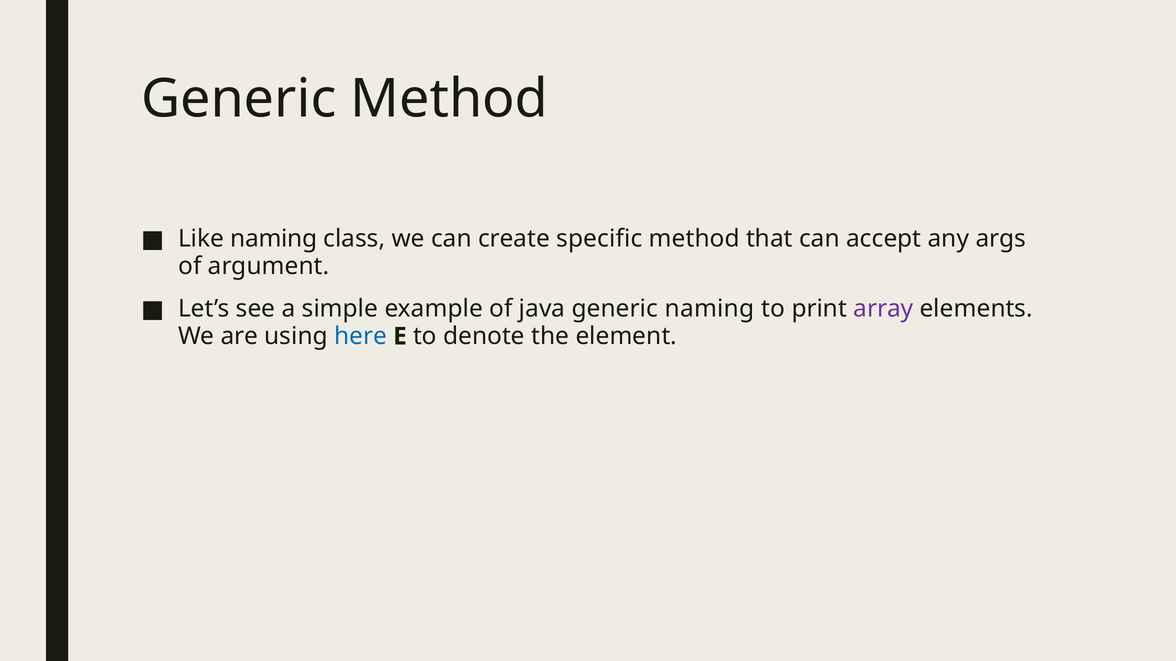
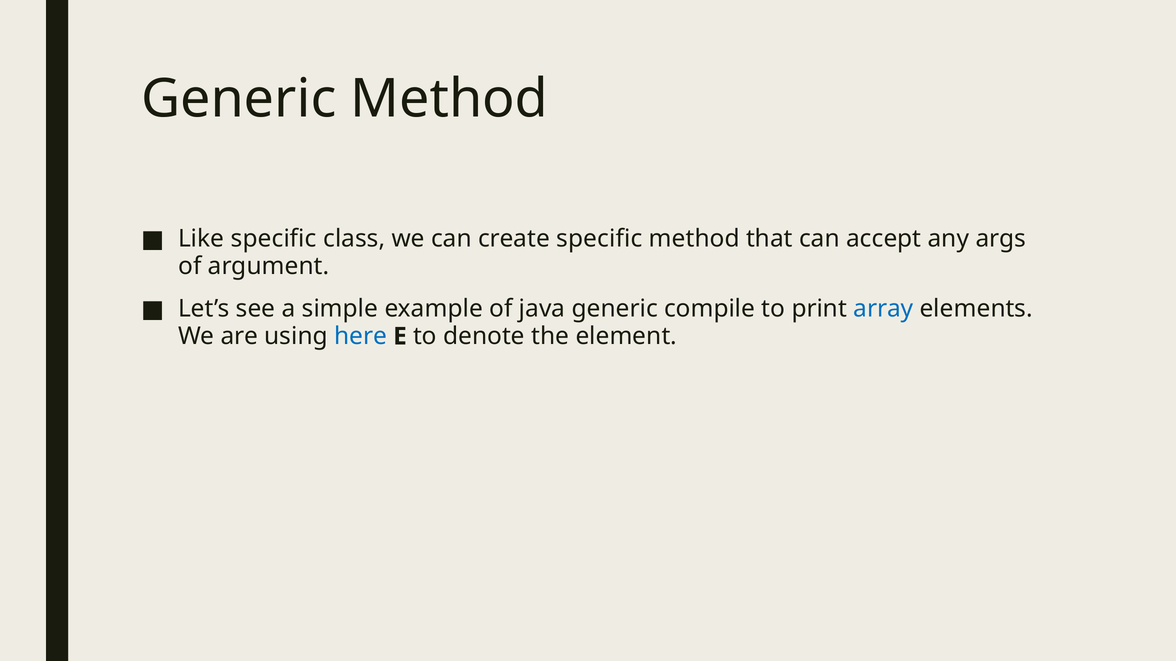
Like naming: naming -> specific (274, 239)
generic naming: naming -> compile (710, 309)
array colour: purple -> blue (883, 309)
